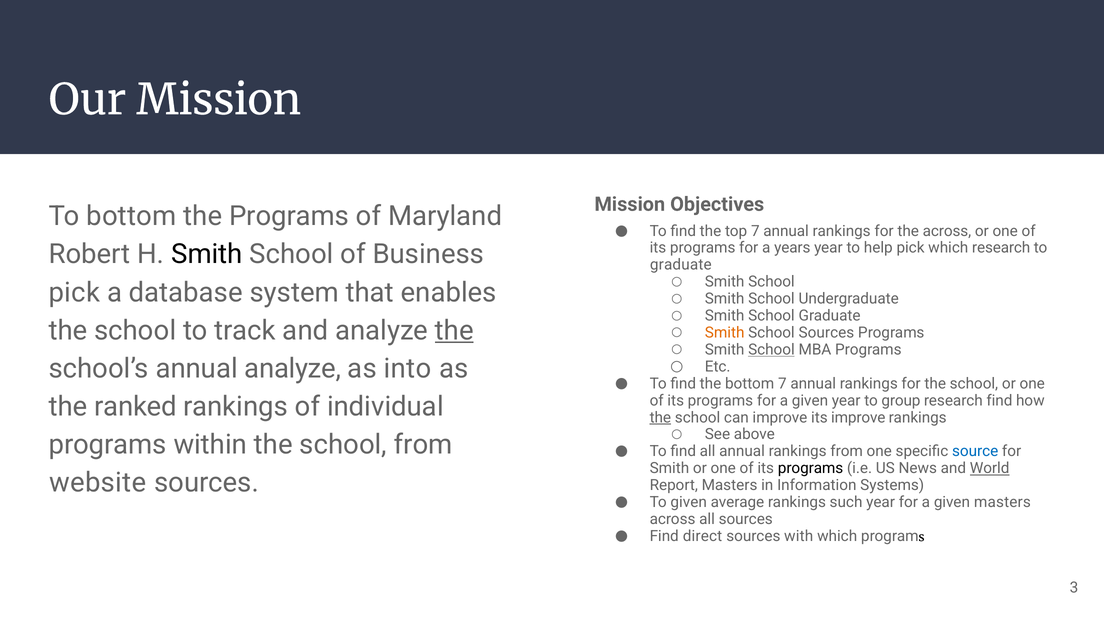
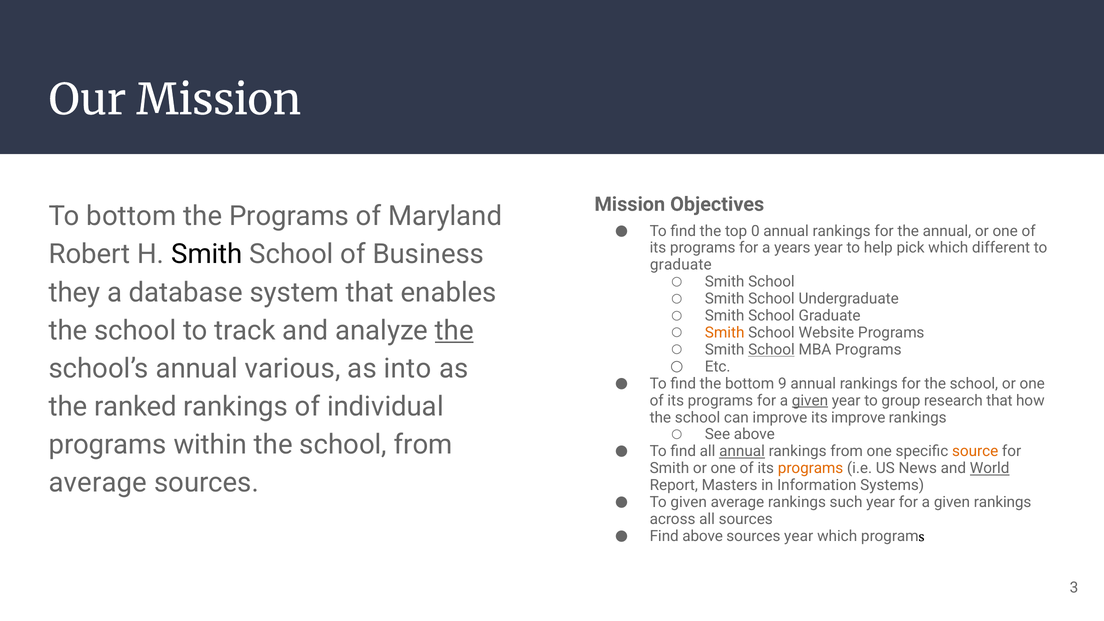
top 7: 7 -> 0 (755, 231)
the across: across -> annual (947, 231)
which research: research -> different (1001, 248)
pick: pick -> they (75, 292)
School Sources: Sources -> Website (826, 333)
annual analyze: analyze -> various (293, 369)
bottom 7: 7 -> 9 (782, 384)
given underline: none -> present (810, 401)
research find: find -> that (999, 401)
the underline: present -> none (660, 417)
annual underline: none -> present (742, 451)
source colour: blue -> orange (975, 451)
programs colour: black -> orange (811, 468)
website: website -> average (98, 483)
given masters: masters -> rankings (1003, 502)
Find direct: direct -> above (703, 536)
sources with: with -> year (799, 536)
